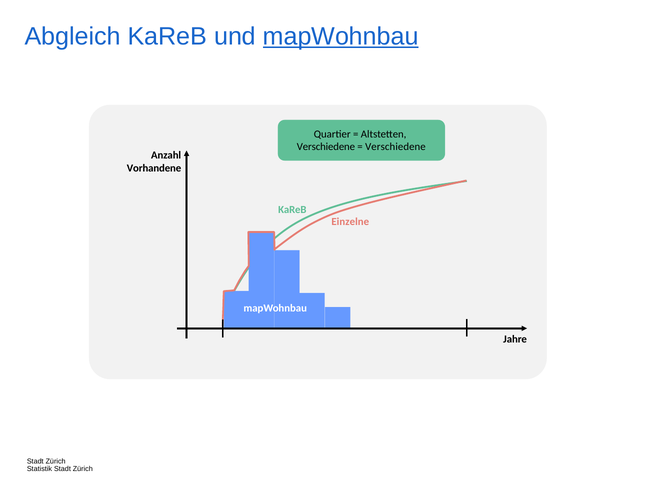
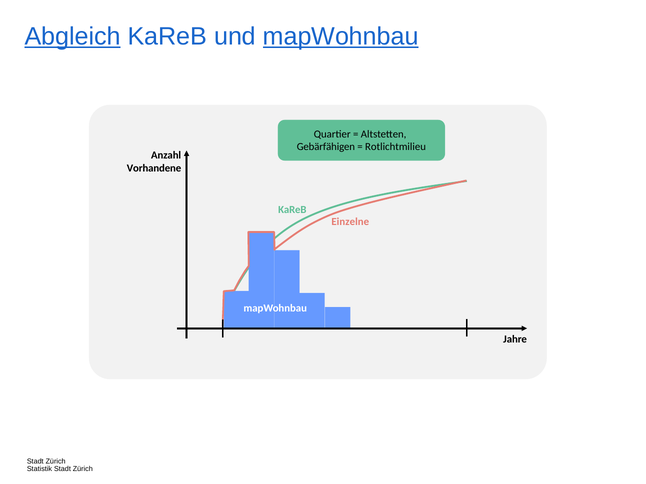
Abgleich underline: none -> present (73, 37)
Verschiedene: Verschiedene -> Gebärfähigen (326, 147)
Verschiedene: Verschiedene -> Rotlichtmilieu (395, 147)
